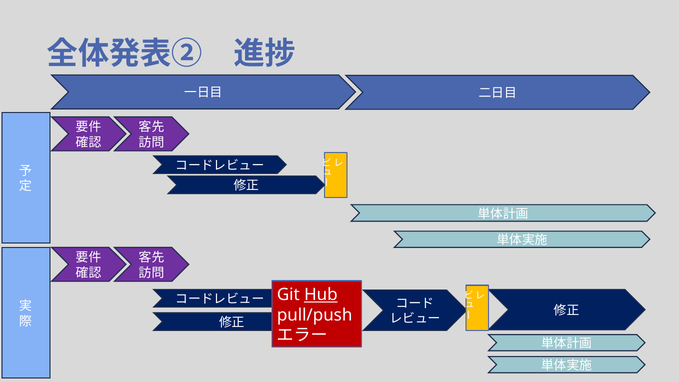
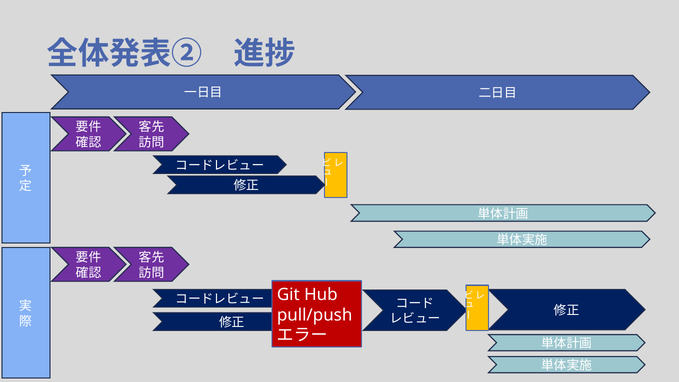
Hub underline: present -> none (321, 295)
